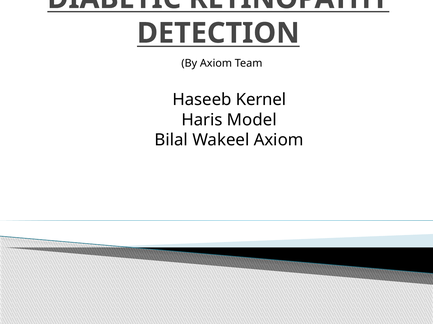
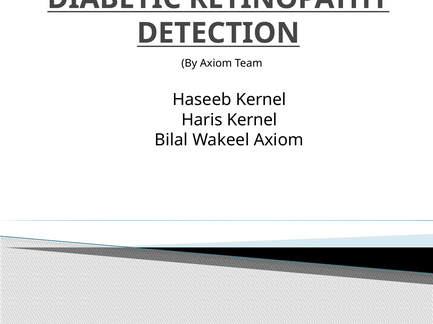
Haris Model: Model -> Kernel (252, 120)
